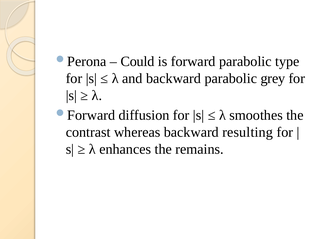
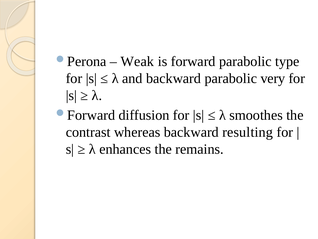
Could: Could -> Weak (137, 61)
grey: grey -> very (273, 78)
